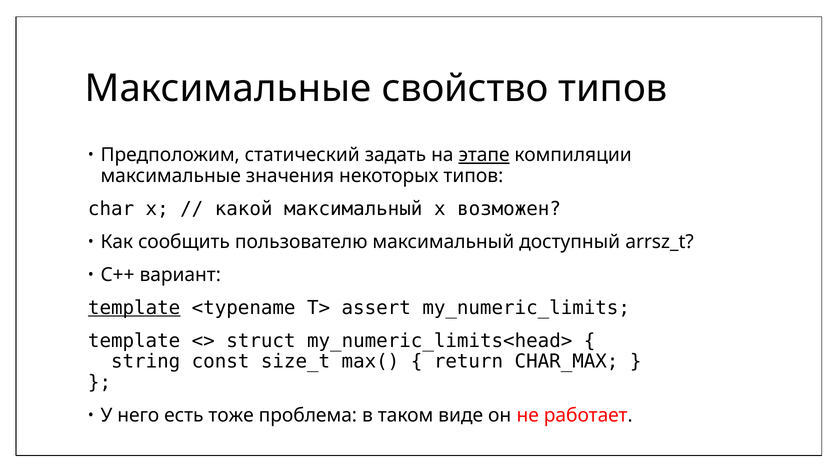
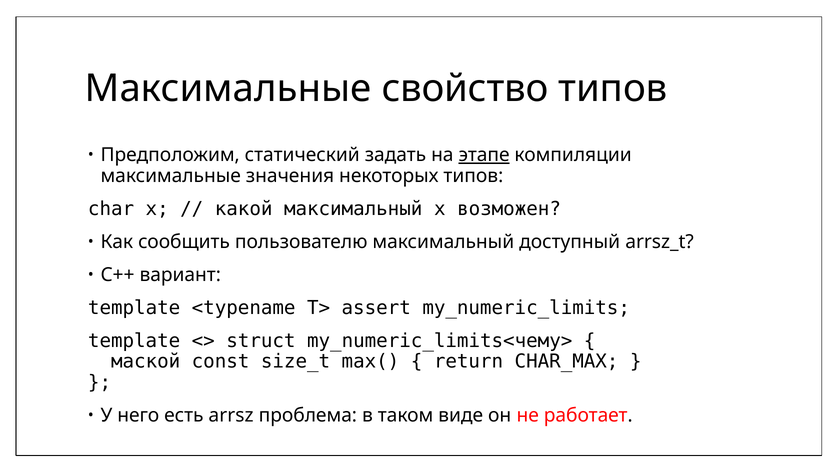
template underline: present -> none (134, 307)
my_numeric_limits<head>: my_numeric_limits<head> -> my_numeric_limits<чему> (440, 340)
string: string -> маской (146, 361)
тоже: тоже -> arrsz (231, 415)
